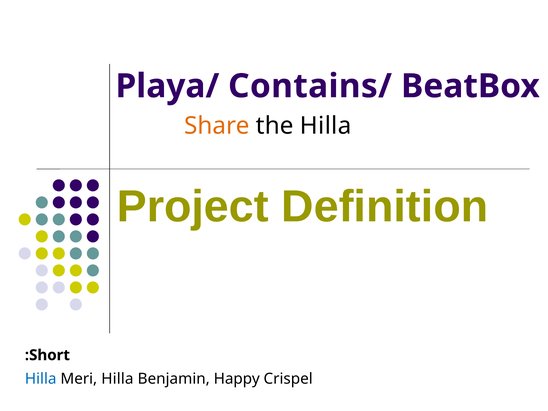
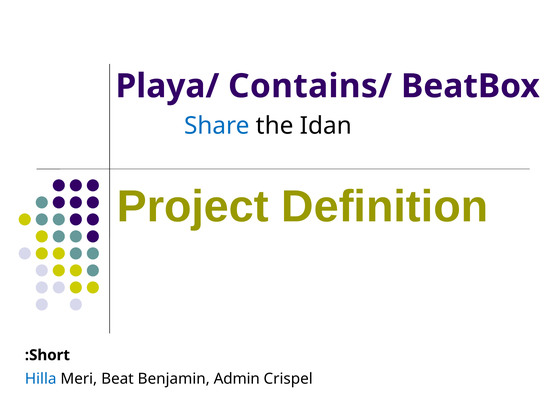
Share colour: orange -> blue (217, 126)
the Hilla: Hilla -> Idan (326, 126)
Meri Hilla: Hilla -> Beat (117, 379)
Happy: Happy -> Admin (237, 379)
